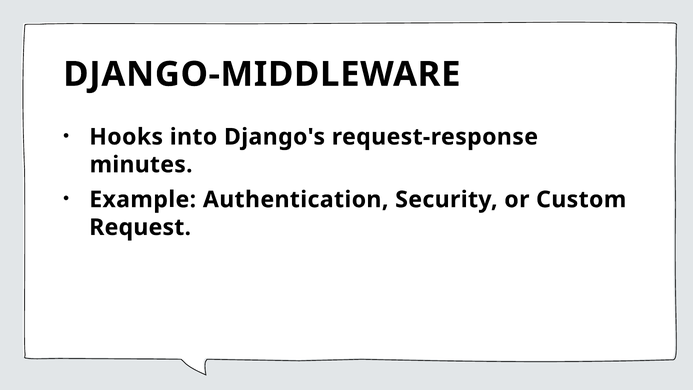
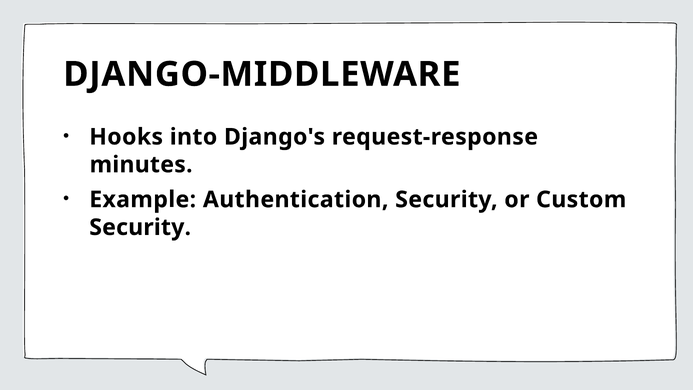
Request: Request -> Security (140, 227)
